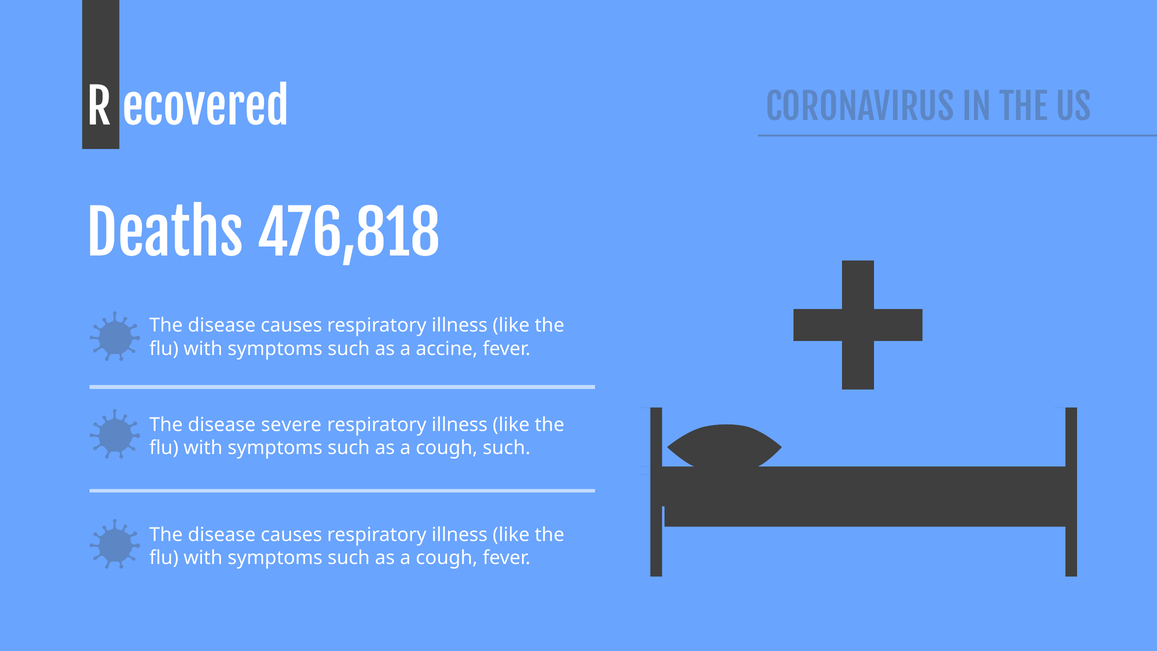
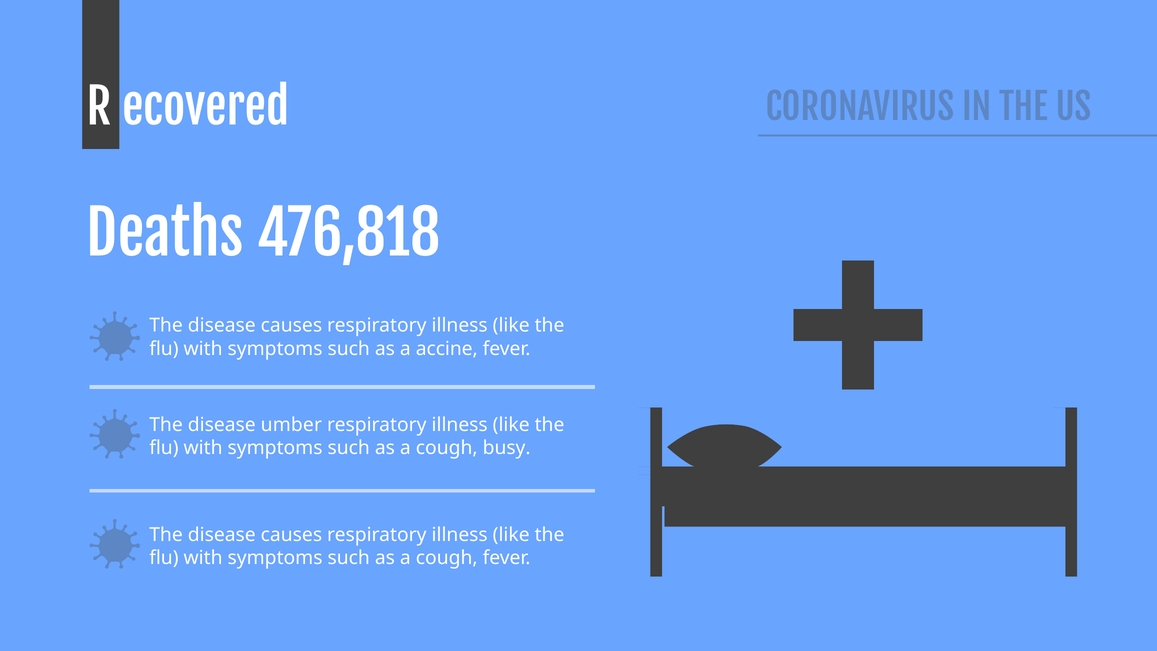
severe: severe -> umber (291, 425)
cough such: such -> busy (507, 448)
